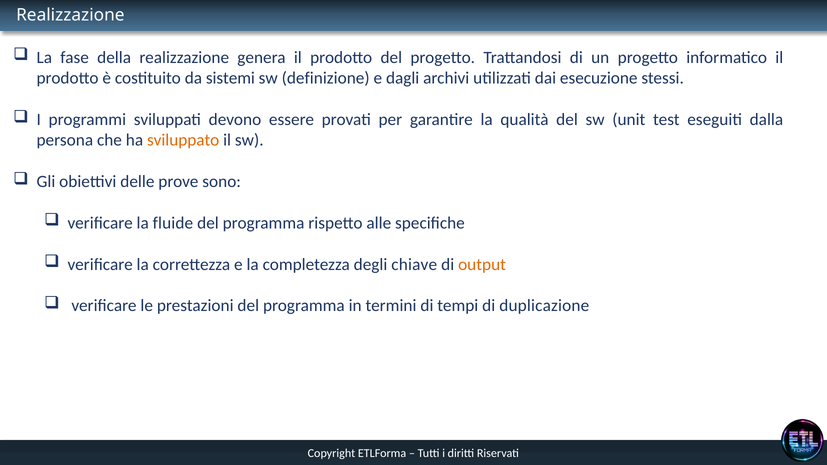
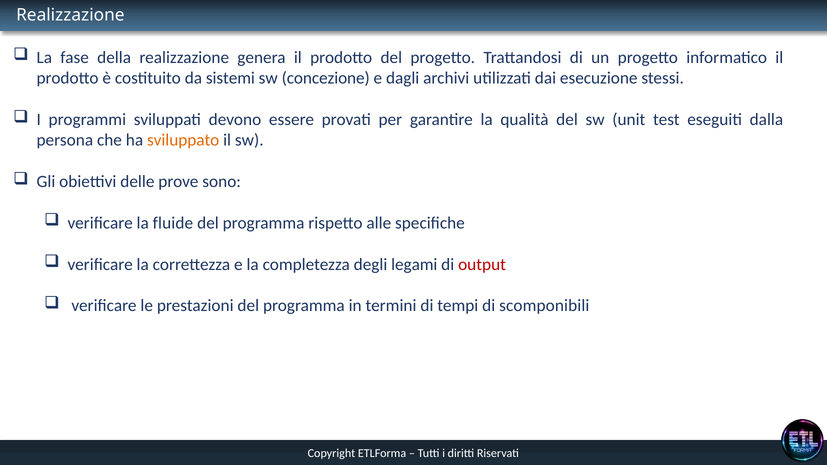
definizione: definizione -> concezione (326, 78)
chiave: chiave -> legami (414, 264)
output colour: orange -> red (482, 264)
duplicazione: duplicazione -> scomponibili (544, 306)
